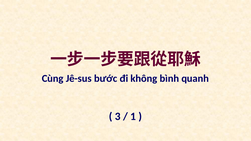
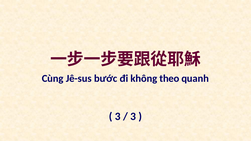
bình: bình -> theo (169, 78)
1: 1 -> 3 (133, 117)
